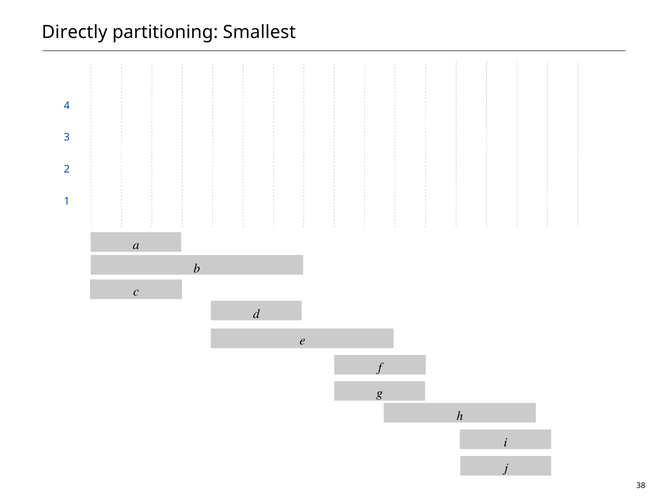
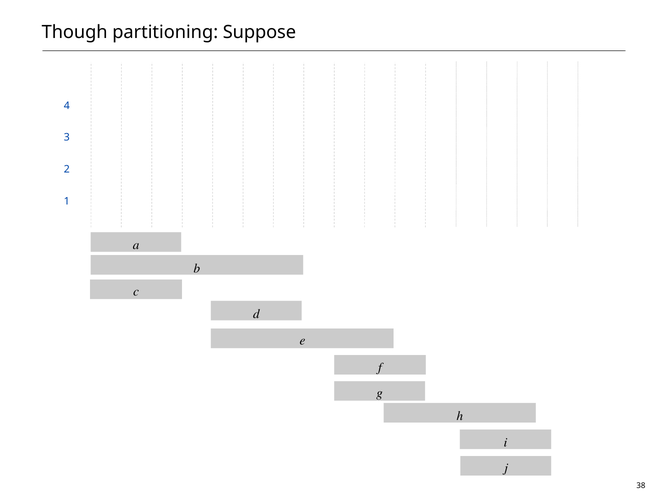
Directly: Directly -> Though (75, 32)
Smallest: Smallest -> Suppose (259, 32)
